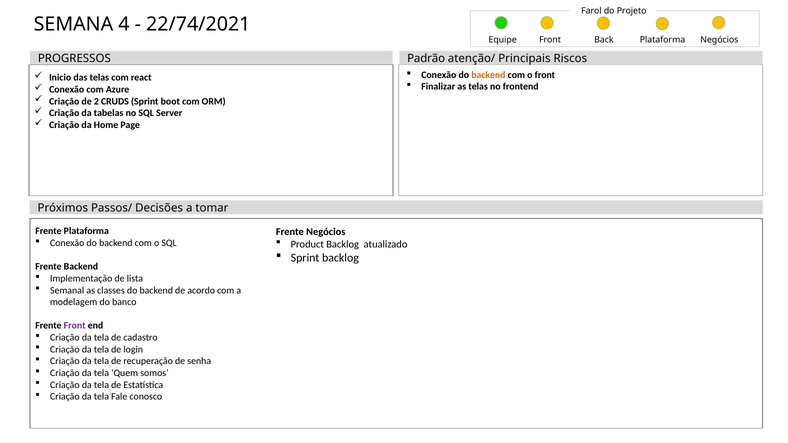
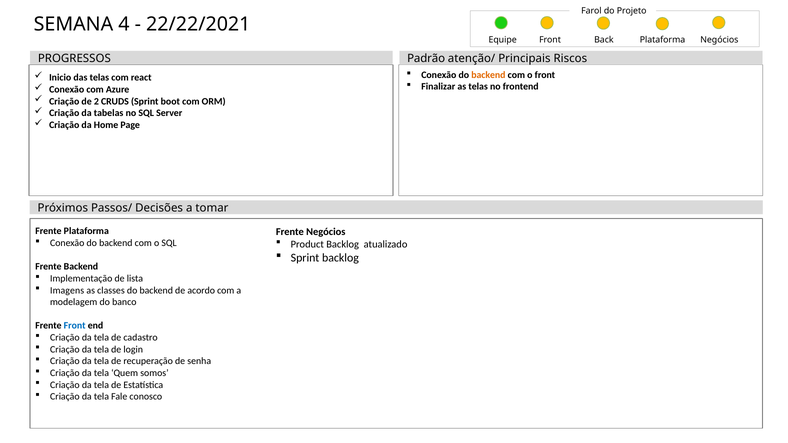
22/74/2021: 22/74/2021 -> 22/22/2021 (198, 24)
Semanal: Semanal -> Imagens (67, 290)
Front colour: purple -> blue (75, 326)
